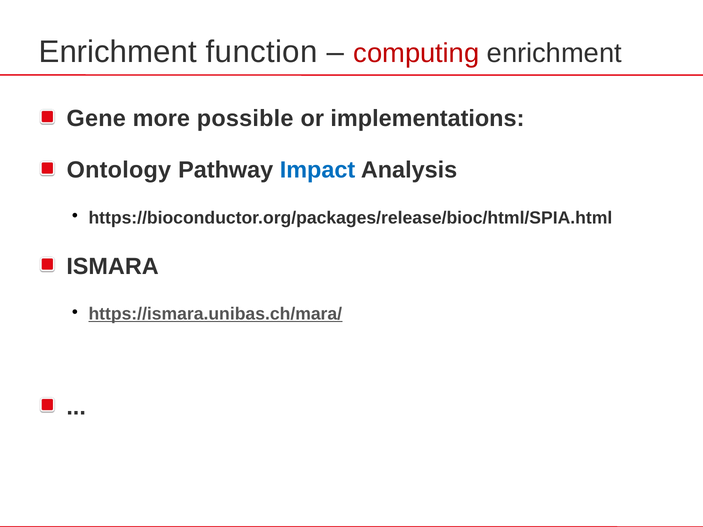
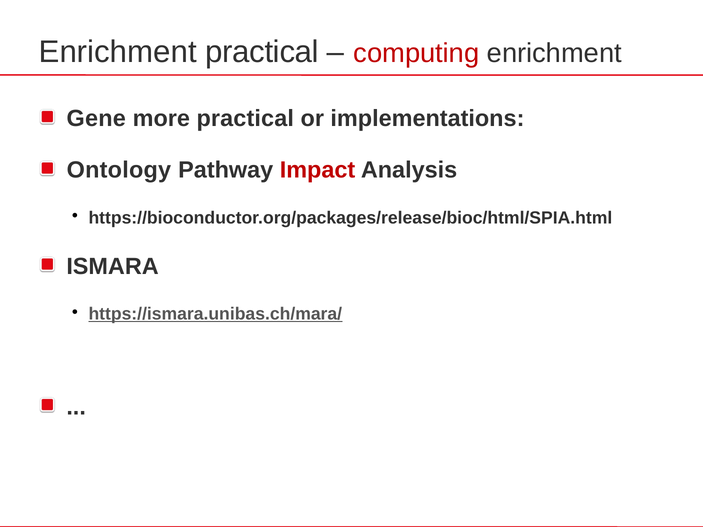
Enrichment function: function -> practical (262, 52)
more possible: possible -> practical (245, 119)
Impact colour: blue -> red (318, 170)
